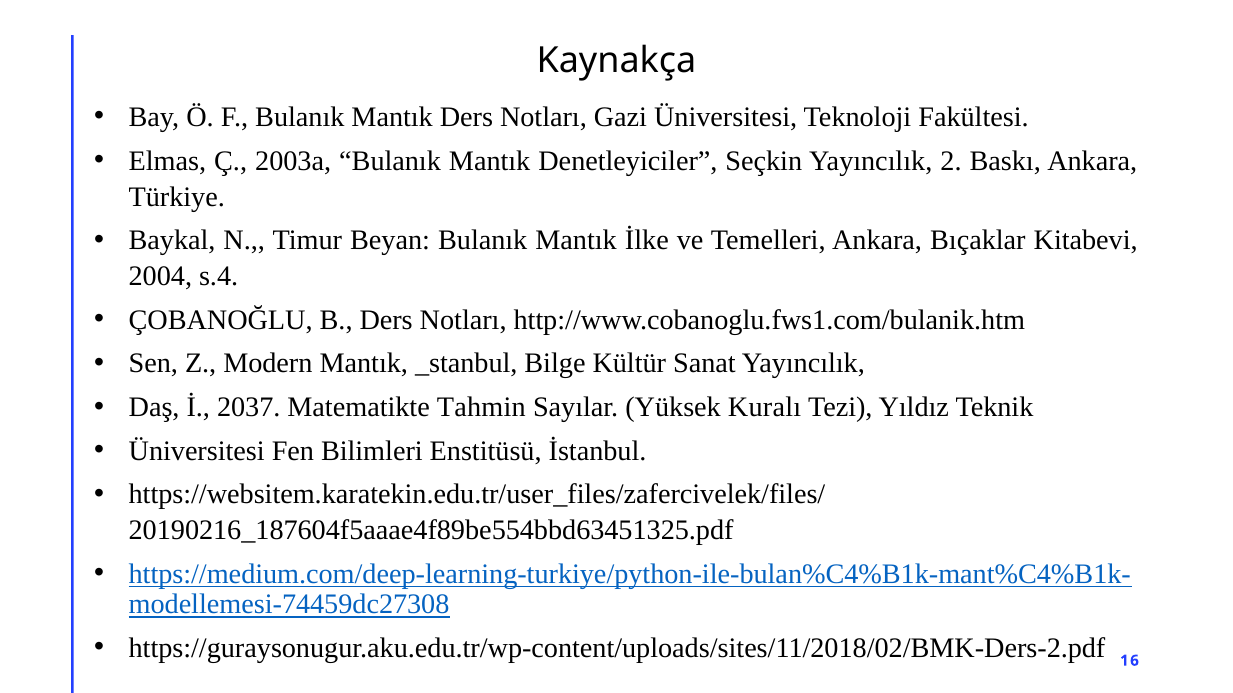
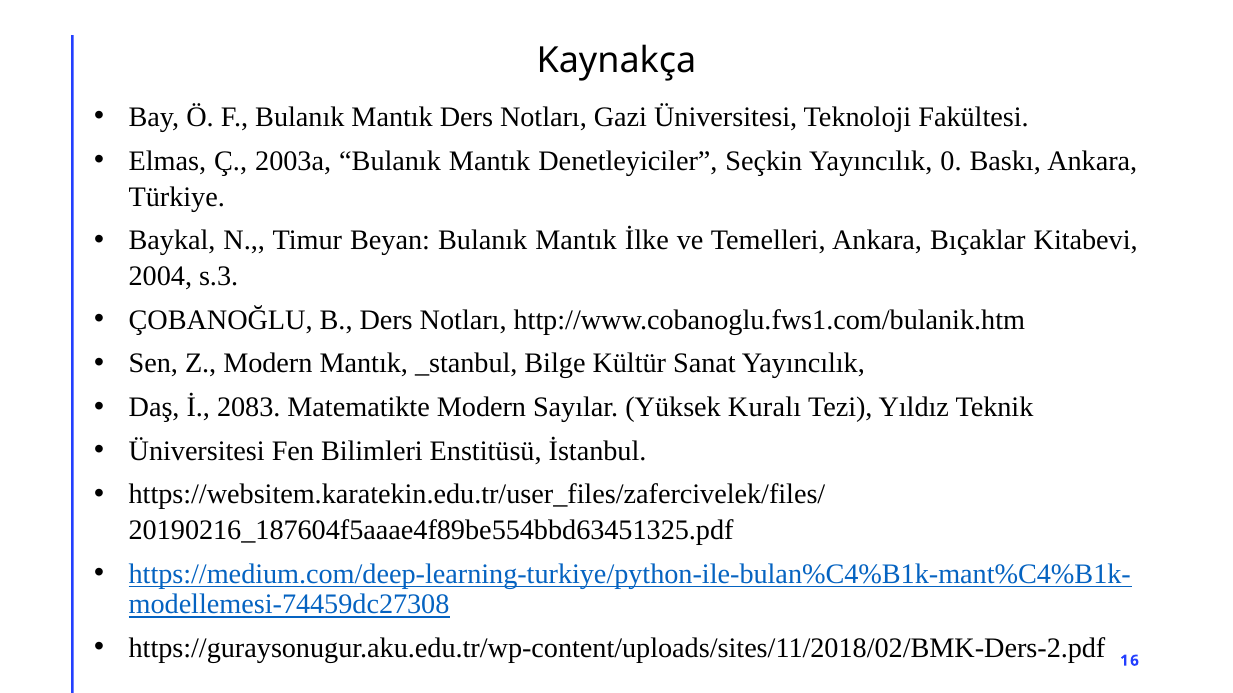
2: 2 -> 0 (951, 161)
s.4: s.4 -> s.3 (219, 277)
2037: 2037 -> 2083 (249, 408)
Matematikte Tahmin: Tahmin -> Modern (481, 408)
